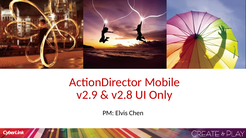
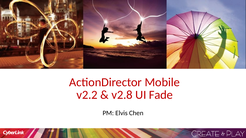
v2.9: v2.9 -> v2.2 (87, 95)
Only: Only -> Fade (161, 95)
